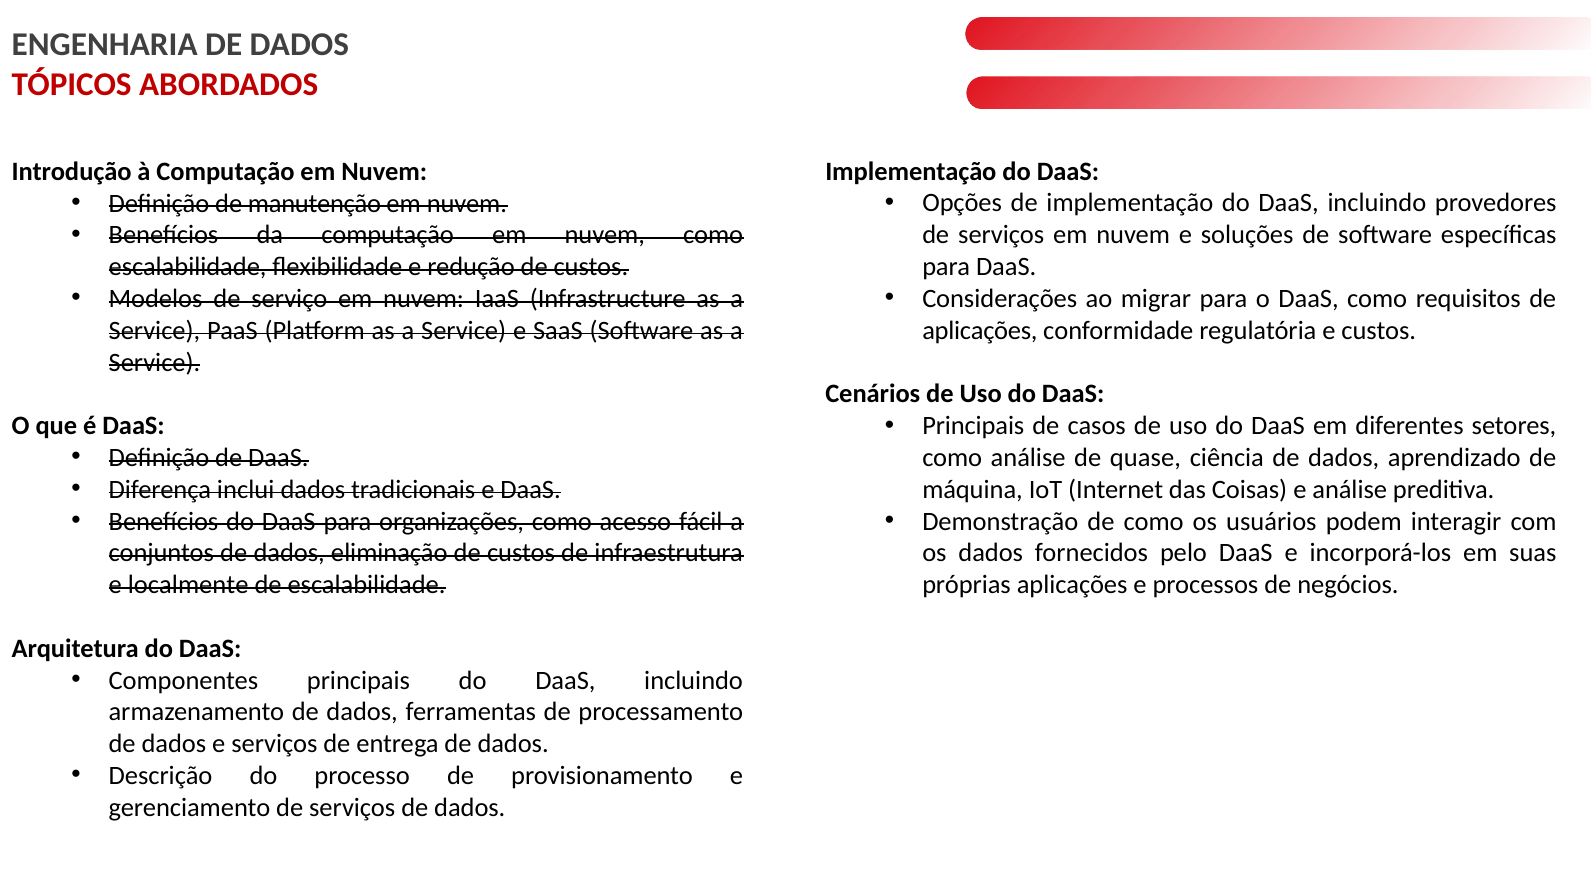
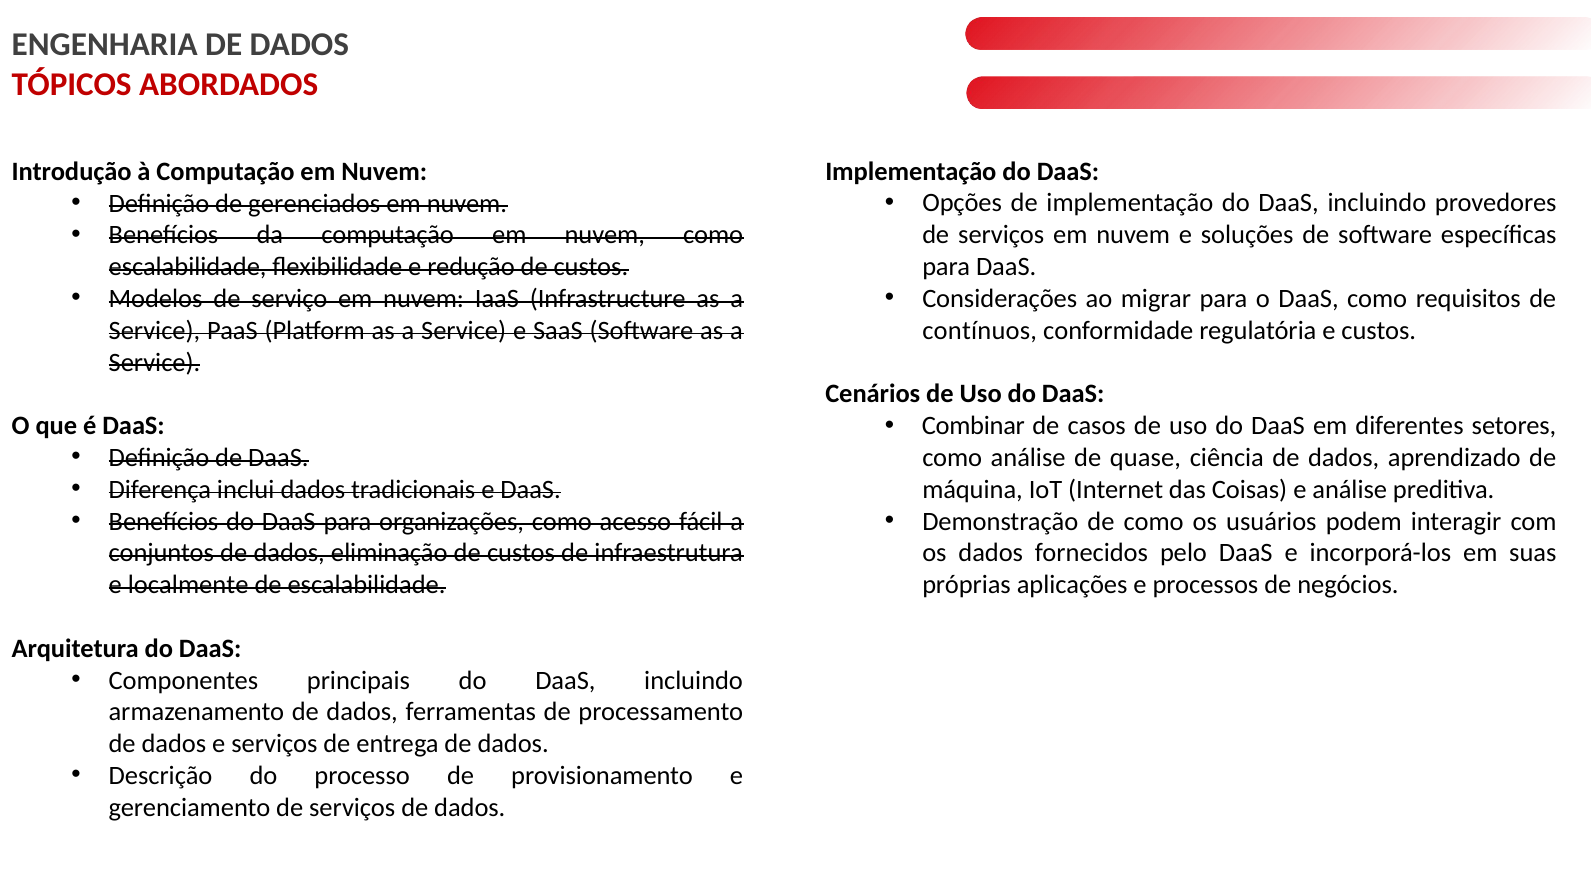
manutenção: manutenção -> gerenciados (314, 203)
aplicações: aplicações -> contínuos (980, 330)
Principais: Principais -> Combinar (973, 426)
